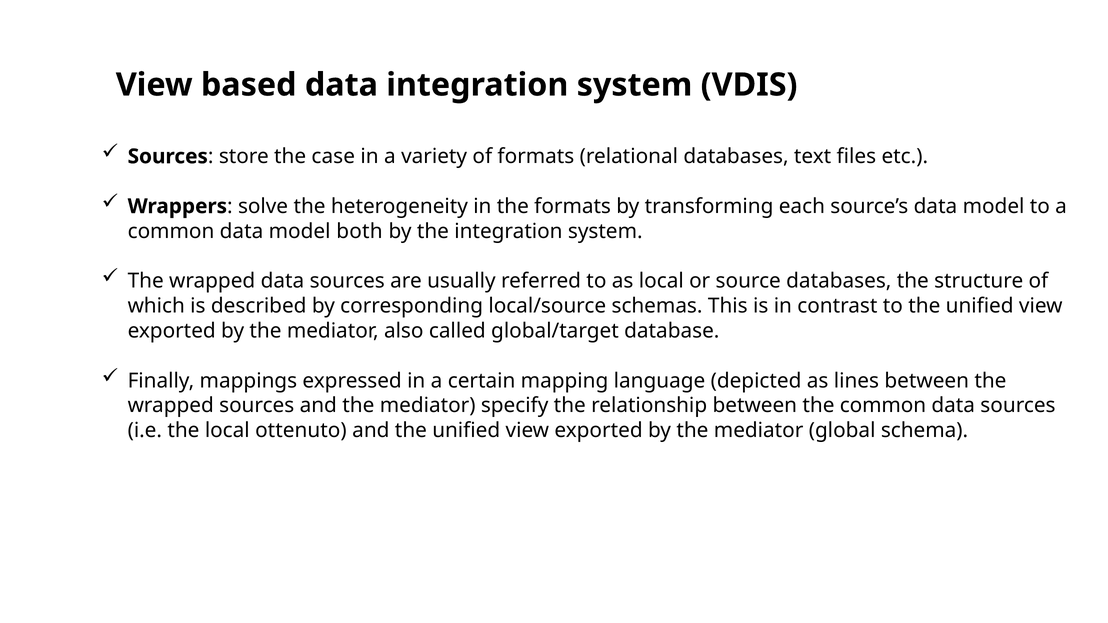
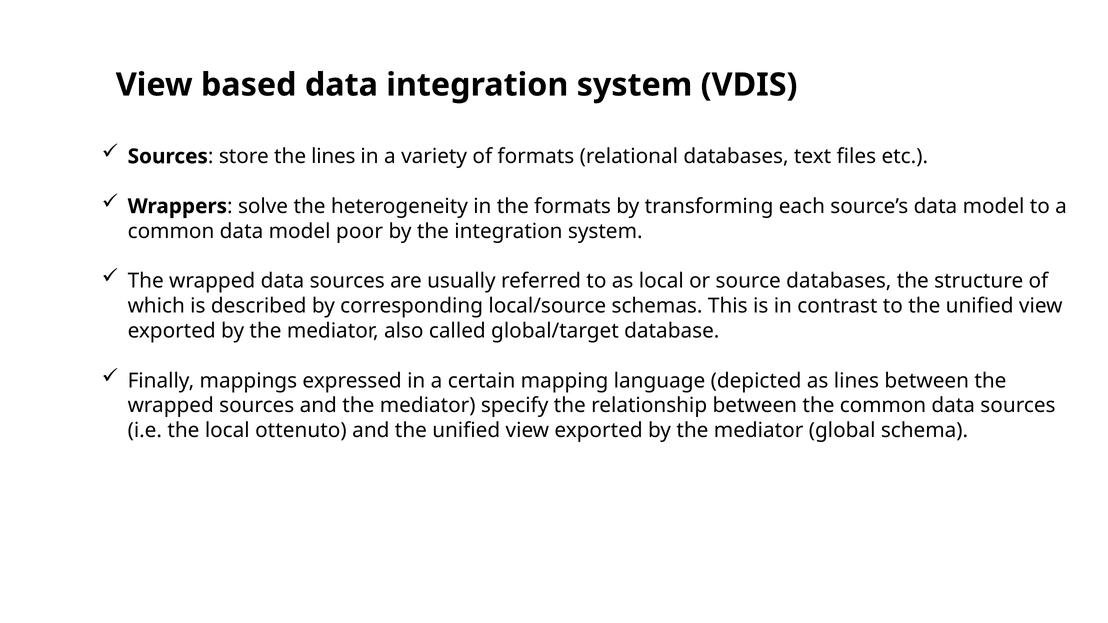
the case: case -> lines (333, 156)
both: both -> poor (359, 231)
